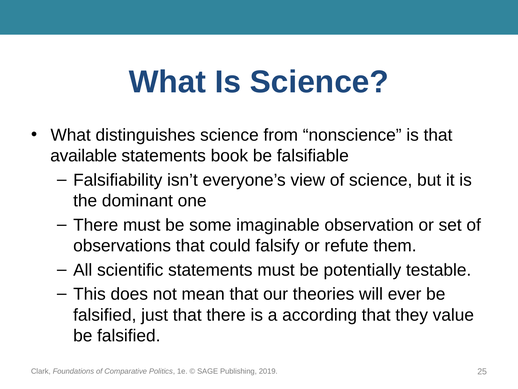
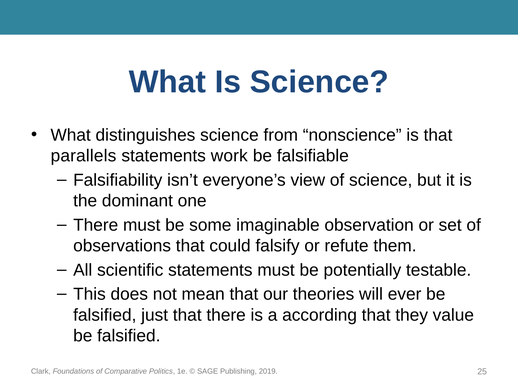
available: available -> parallels (83, 156)
book: book -> work (229, 156)
